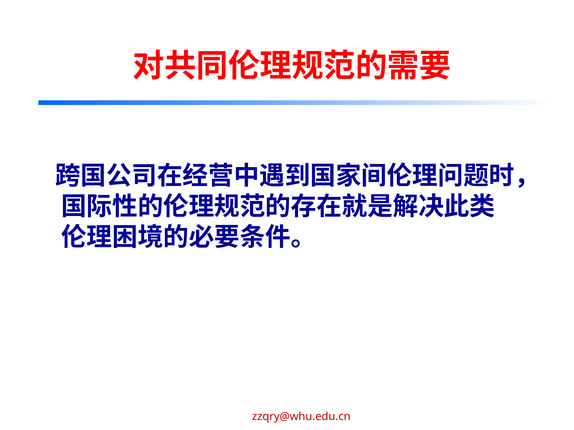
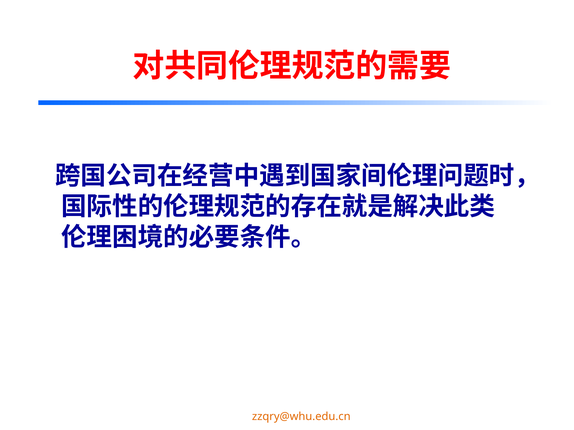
zzqry@whu.edu.cn colour: red -> orange (301, 417)
